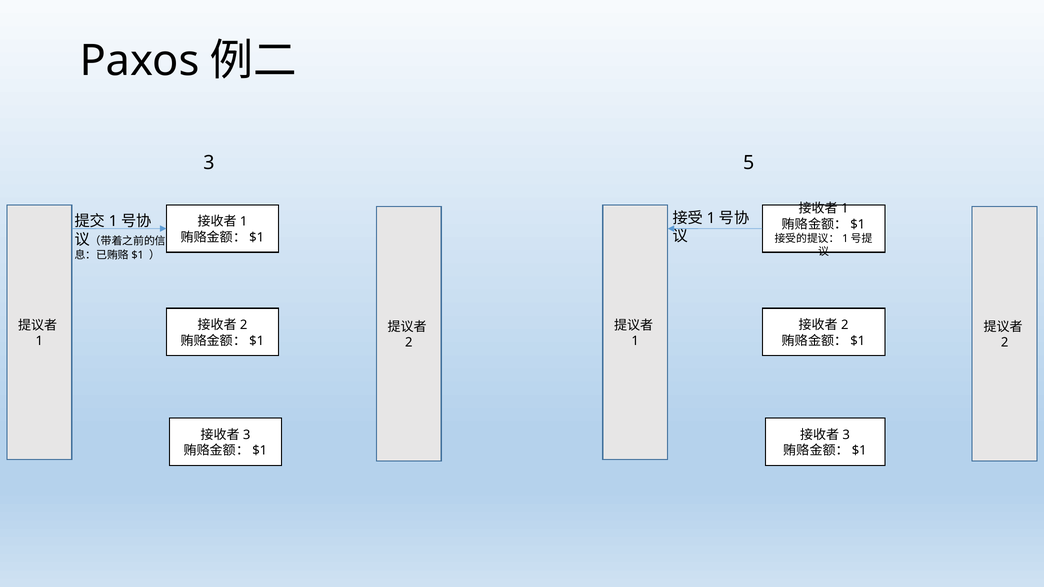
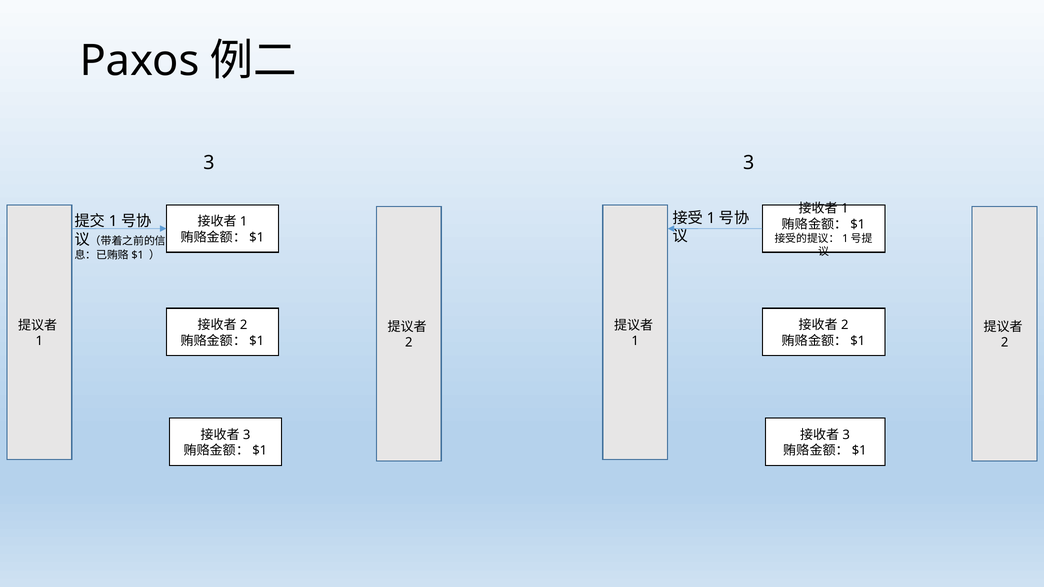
3 5: 5 -> 3 (749, 163)
